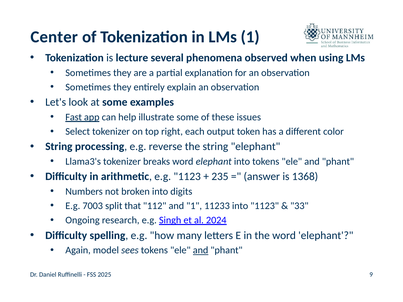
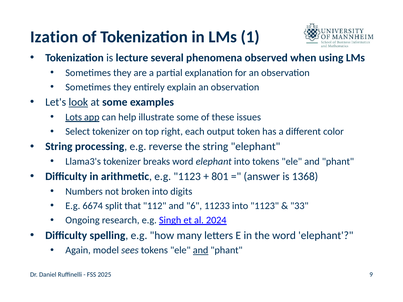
Center: Center -> Ization (54, 37)
look underline: none -> present (78, 102)
Fast: Fast -> Lots (74, 117)
235: 235 -> 801 (220, 177)
7003: 7003 -> 6674 (93, 206)
and 1: 1 -> 6 (194, 206)
